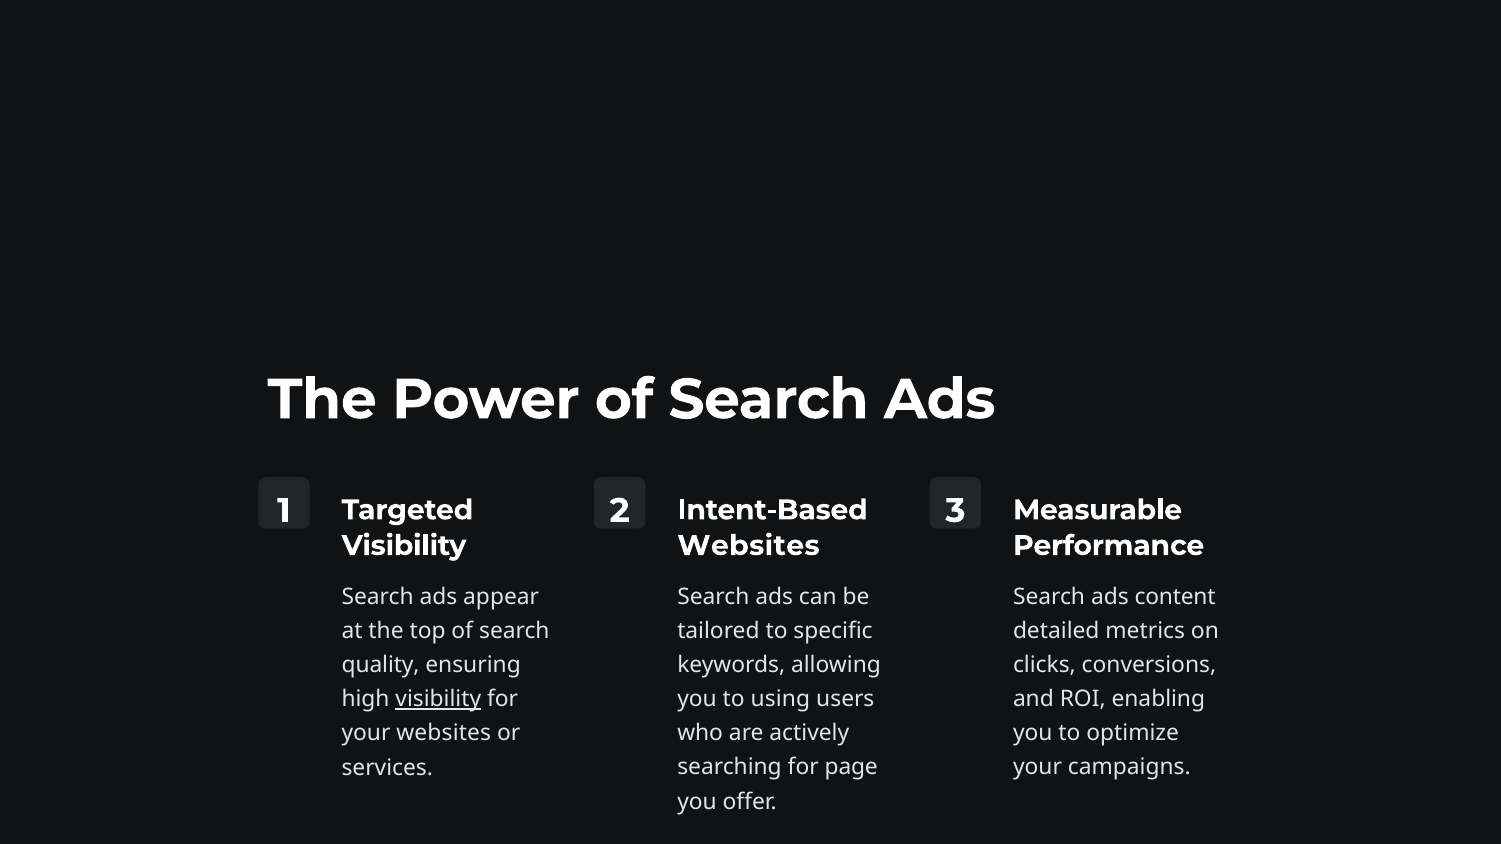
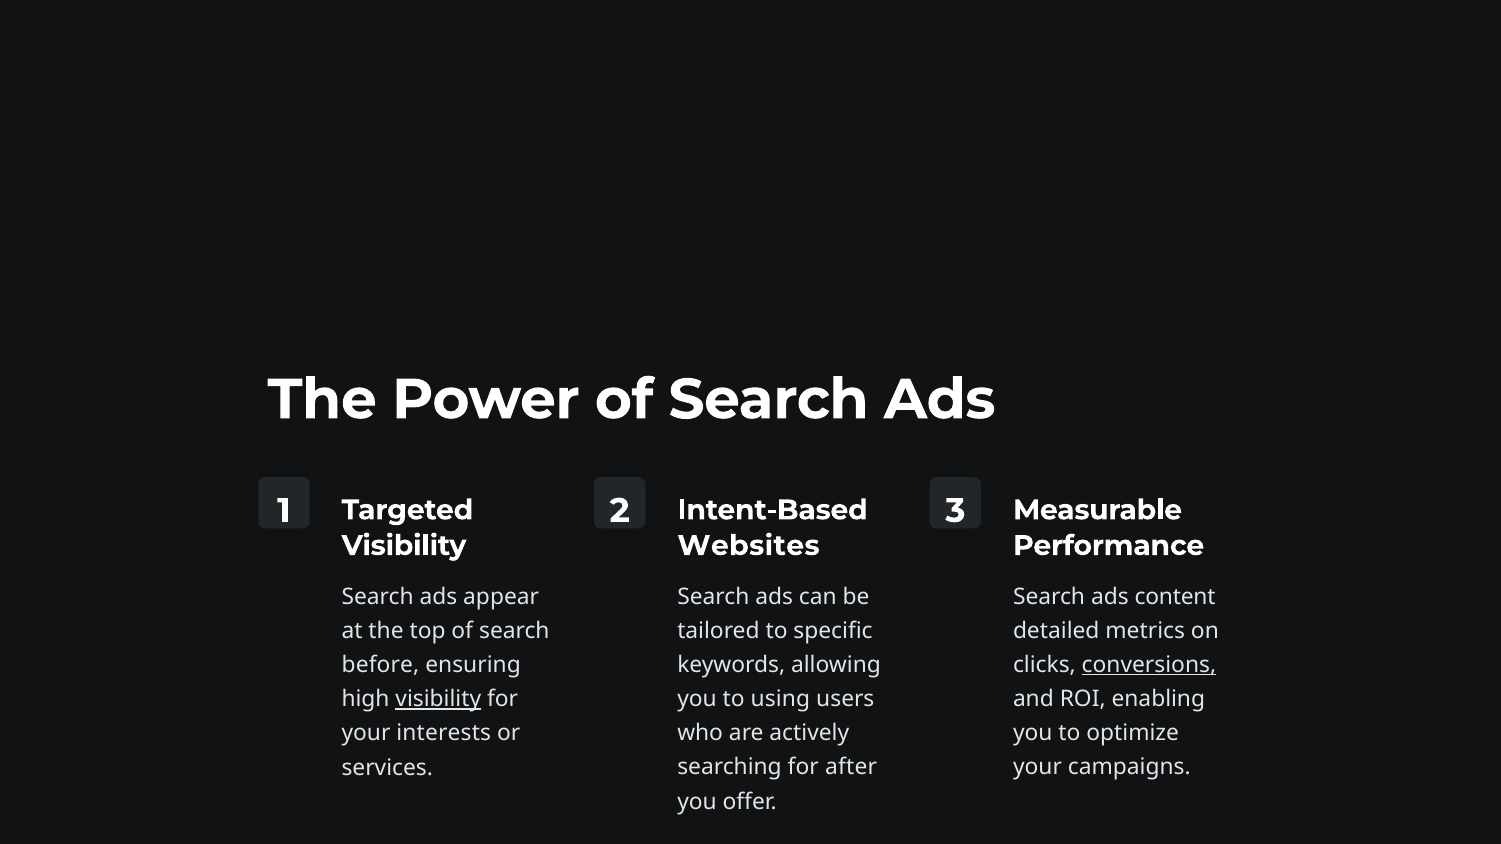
quality: quality -> before (380, 665)
conversions underline: none -> present (1149, 665)
your websites: websites -> interests (444, 734)
page: page -> after (851, 768)
